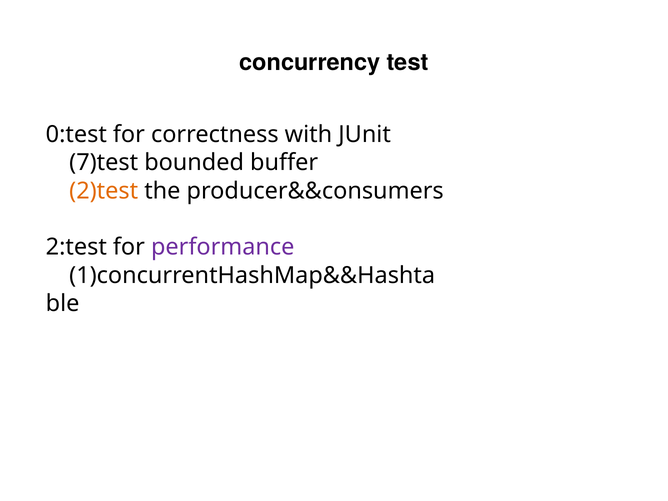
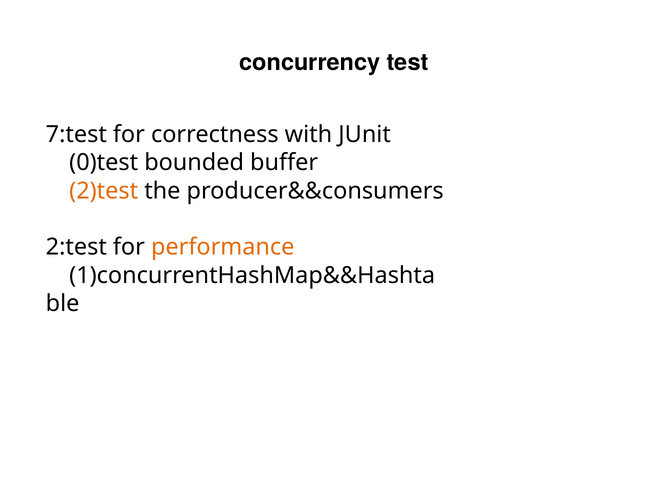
0:test: 0:test -> 7:test (76, 135)
7)test: 7)test -> 0)test (104, 163)
performance colour: purple -> orange (223, 247)
